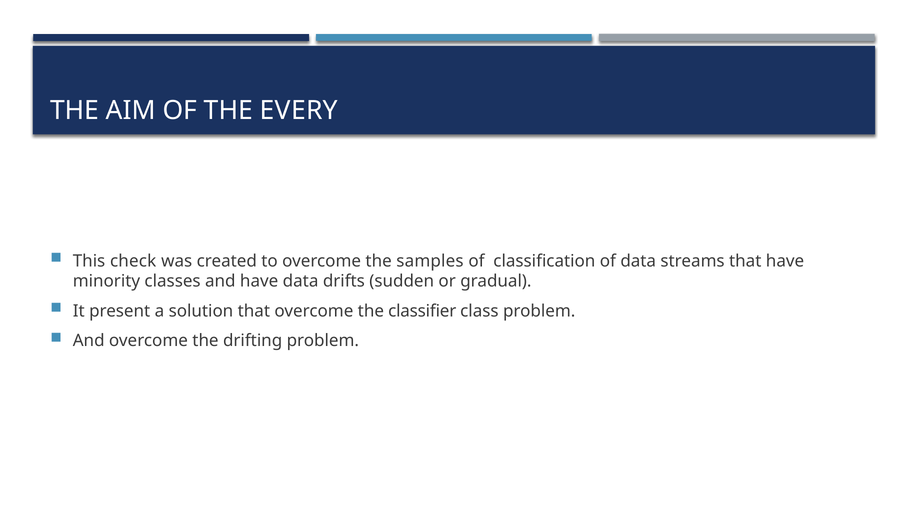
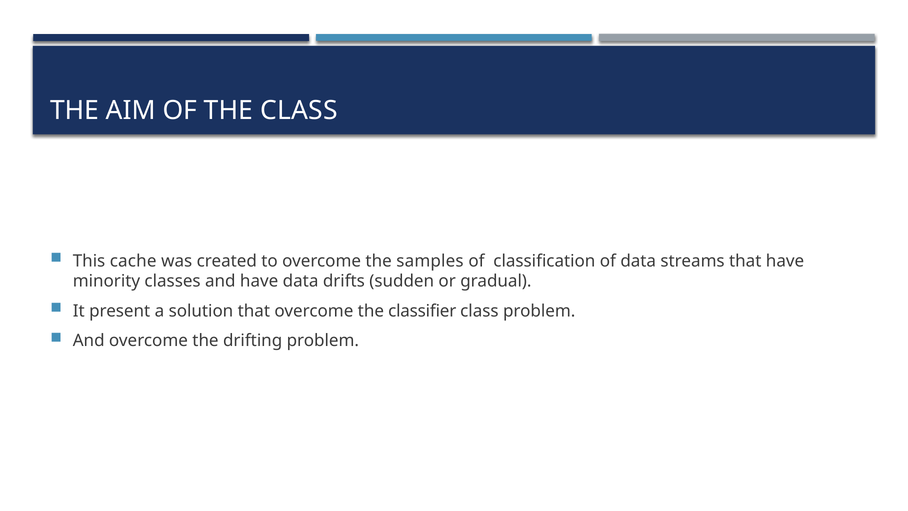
THE EVERY: EVERY -> CLASS (299, 110)
check: check -> cache (133, 261)
